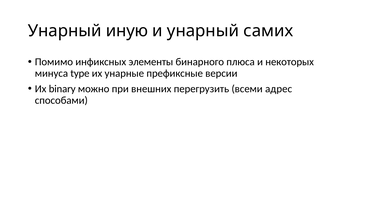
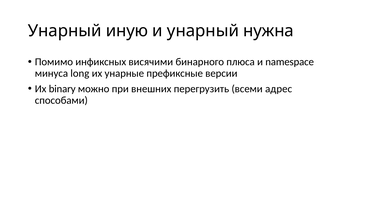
самих: самих -> нужна (268, 31)
элементы: элементы -> висячими (151, 62)
некоторых: некоторых -> namespace (290, 62)
type: type -> long (80, 74)
